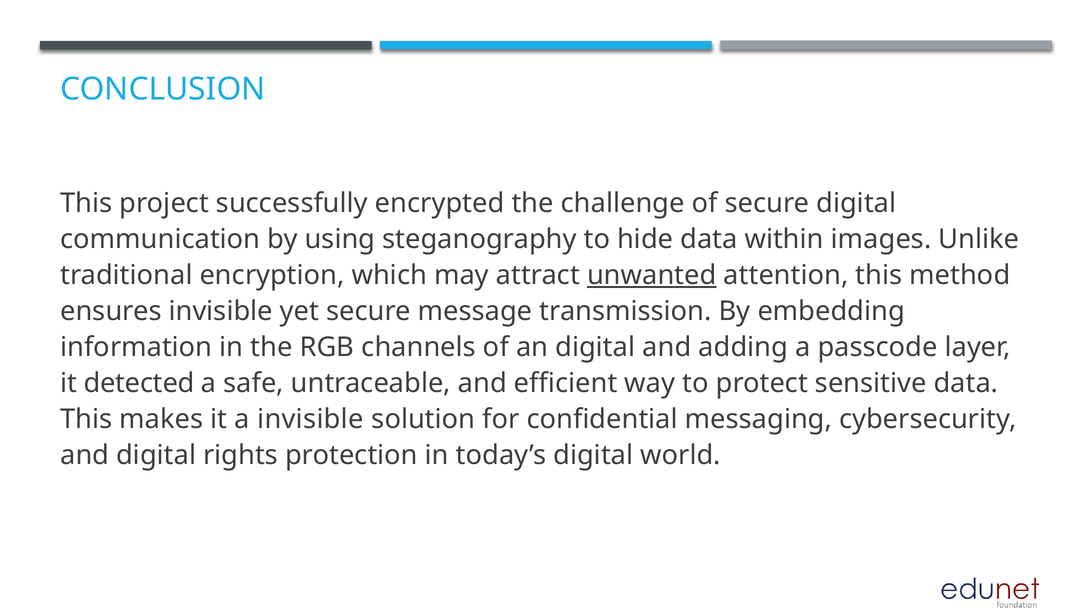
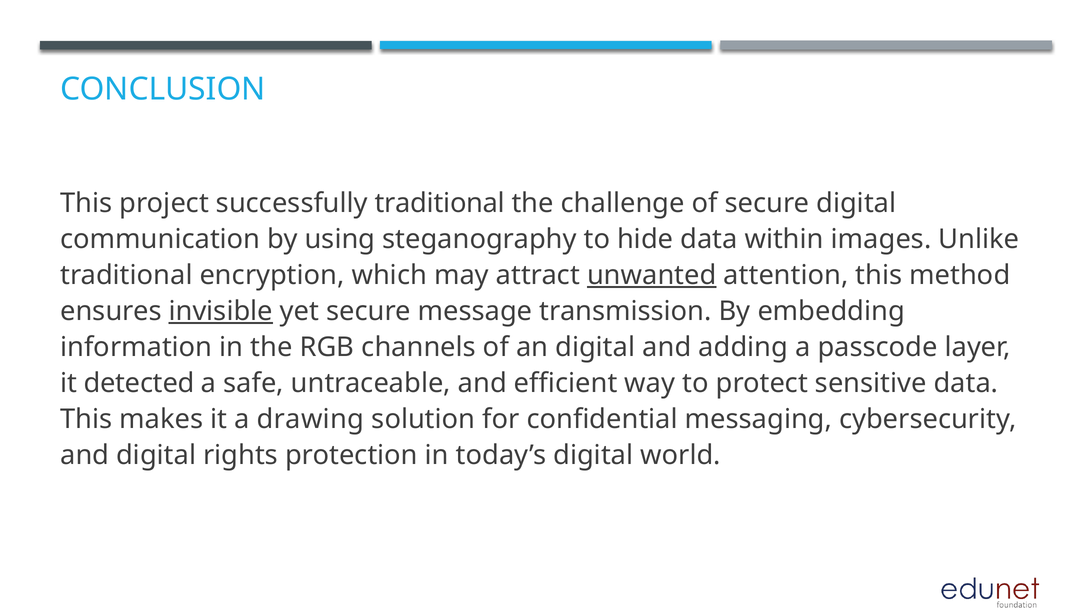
successfully encrypted: encrypted -> traditional (440, 203)
invisible underline: none -> present (221, 311)
a invisible: invisible -> drawing (310, 419)
